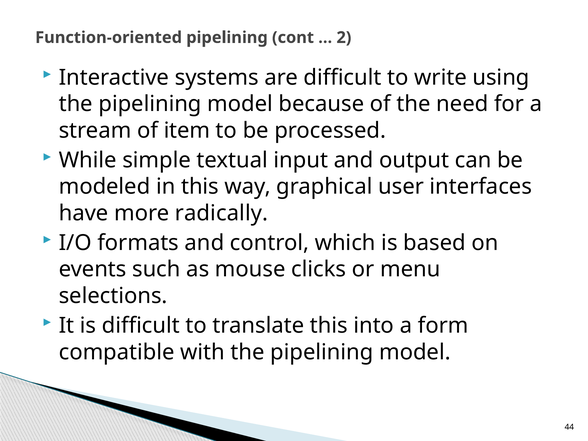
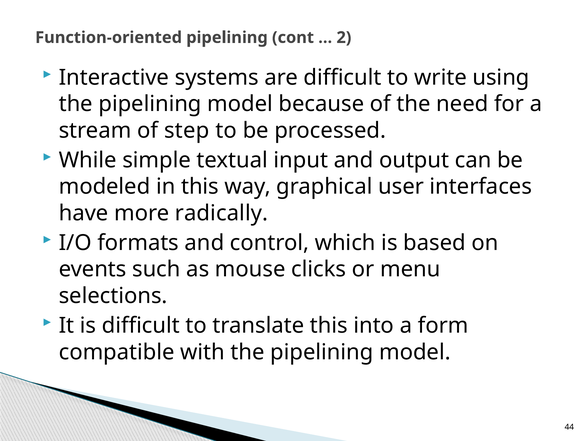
item: item -> step (187, 130)
